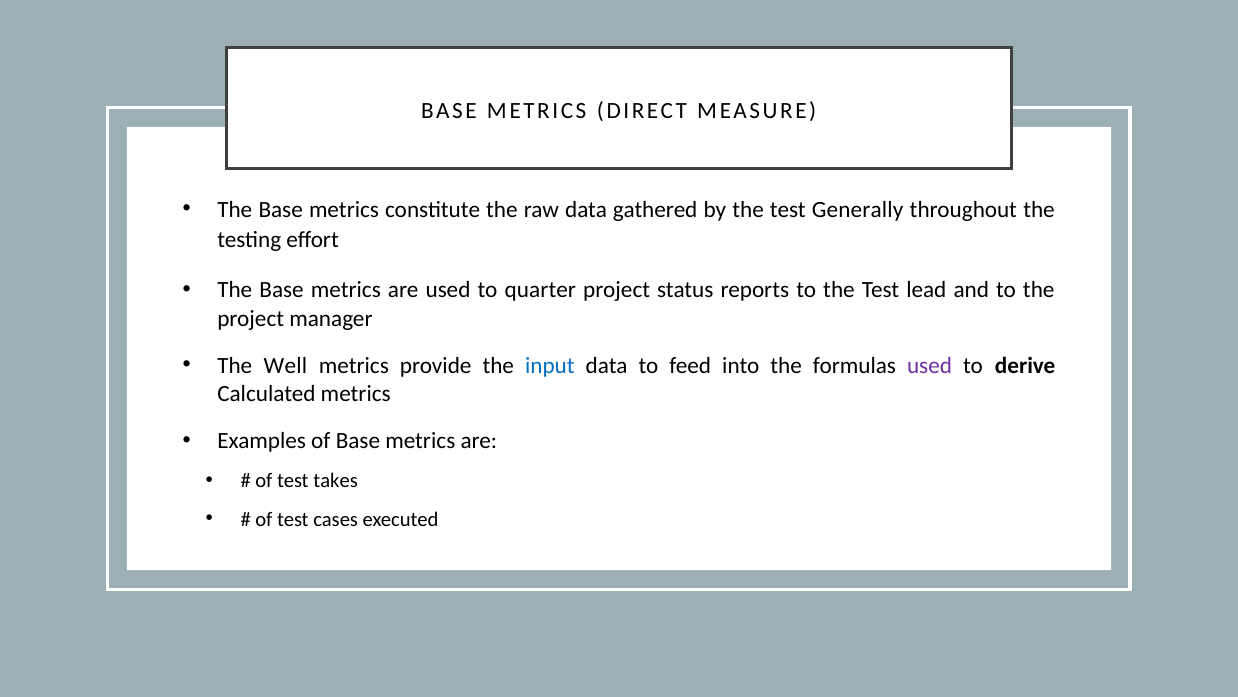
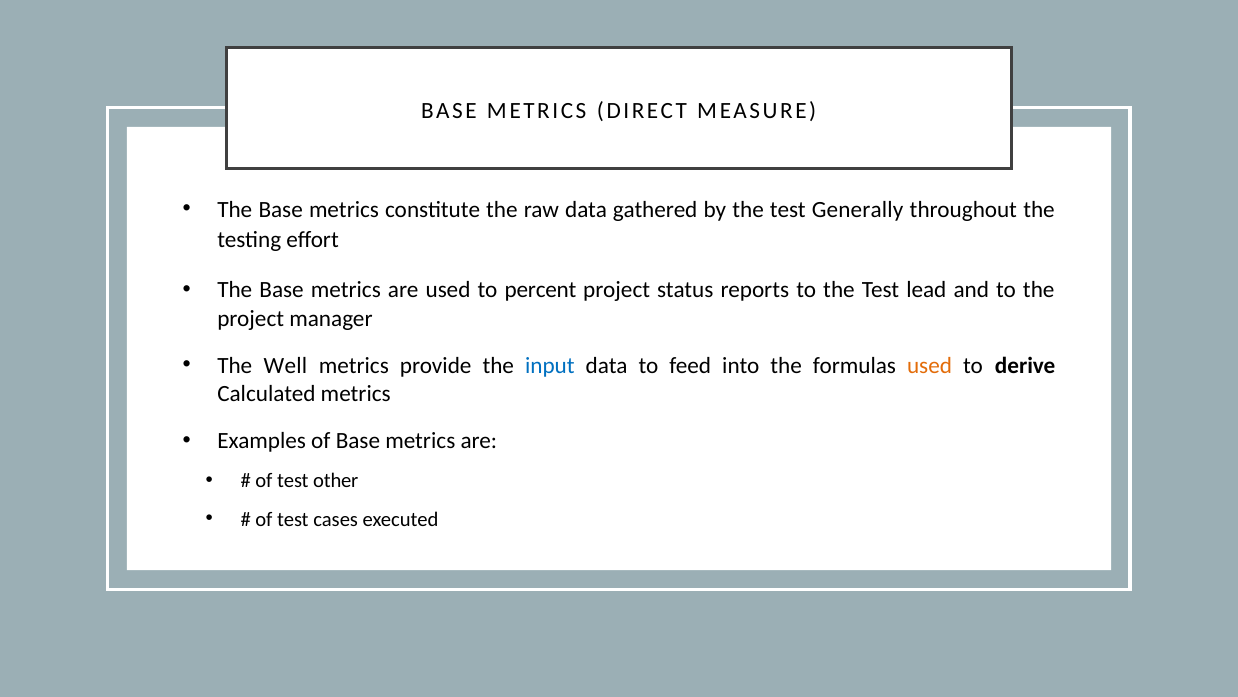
quarter: quarter -> percent (540, 290)
used colour: purple -> orange (930, 365)
takes: takes -> other (336, 481)
